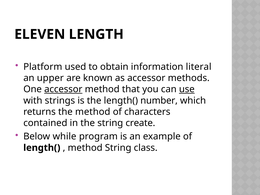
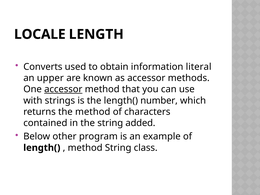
ELEVEN: ELEVEN -> LOCALE (40, 34)
Platform: Platform -> Converts (43, 67)
use underline: present -> none (187, 89)
create: create -> added (140, 123)
while: while -> other (65, 136)
